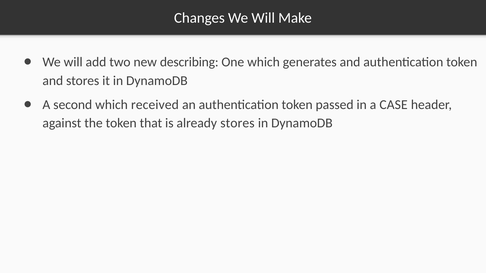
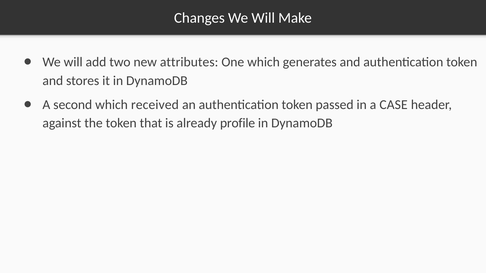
describing: describing -> attributes (189, 62)
already stores: stores -> profile (238, 123)
